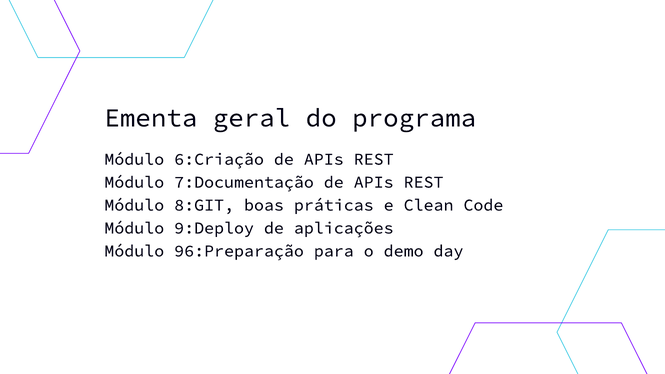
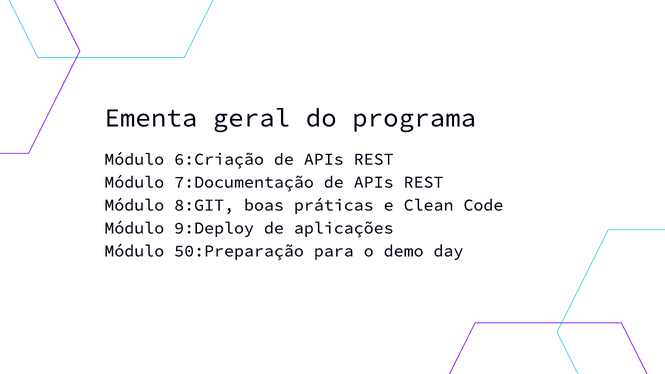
96:Preparação: 96:Preparação -> 50:Preparação (239, 251)
